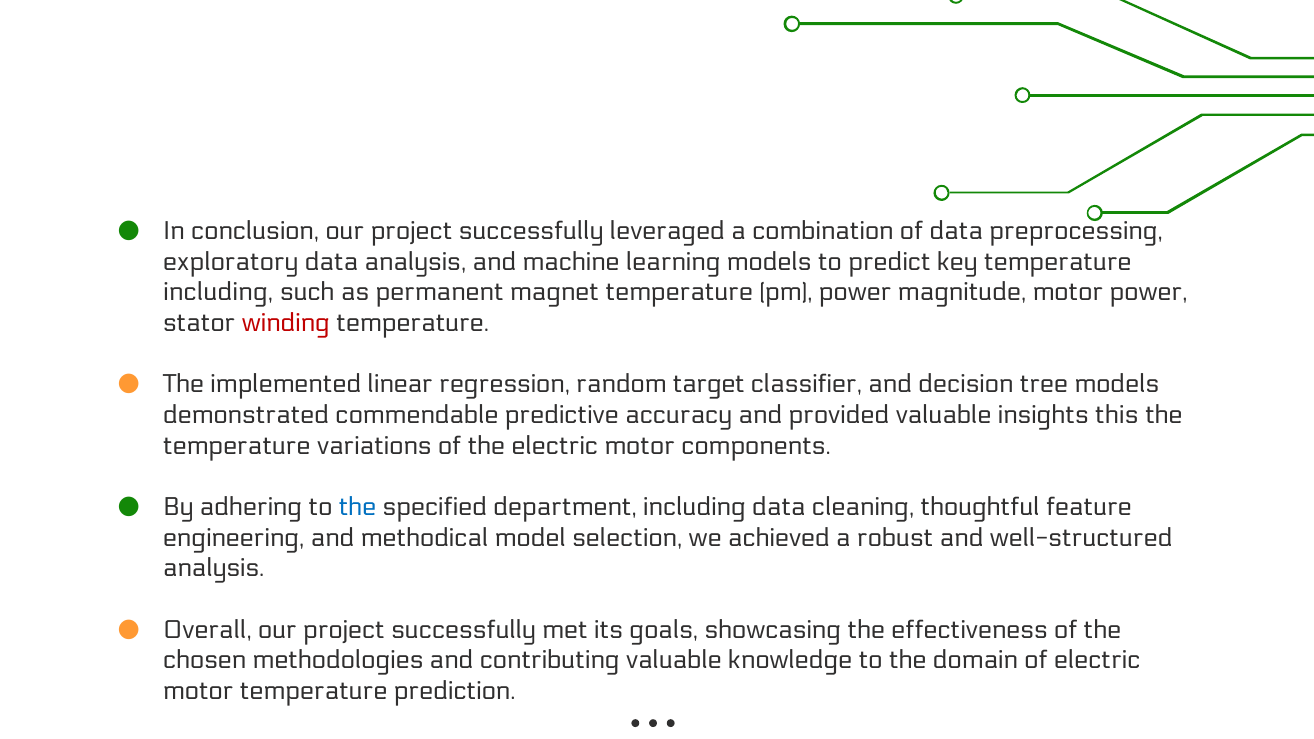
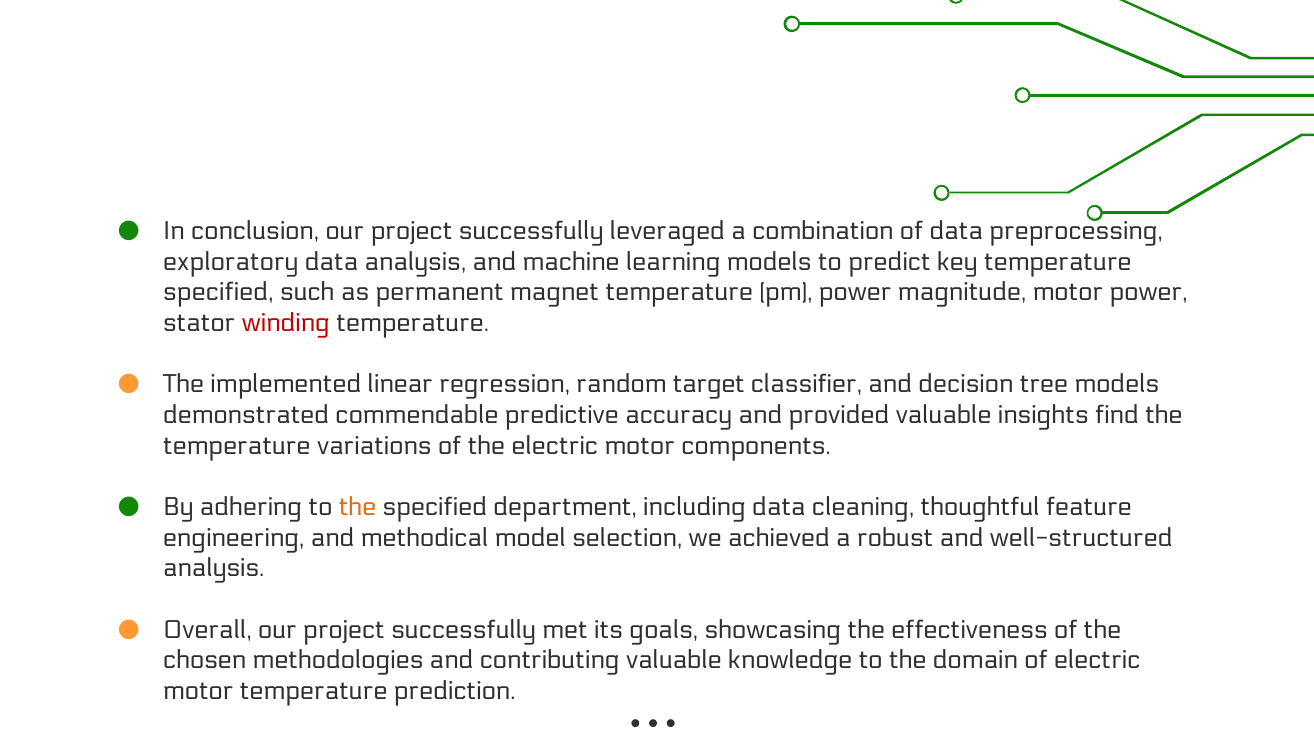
including: including -> specified (218, 292)
this: this -> find (1117, 415)
the colour: blue -> orange (358, 507)
